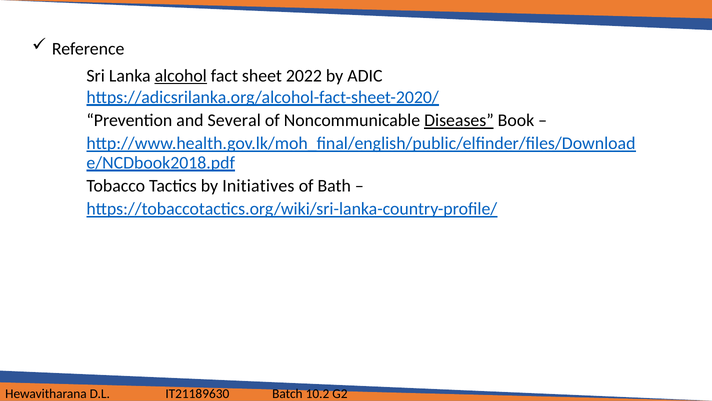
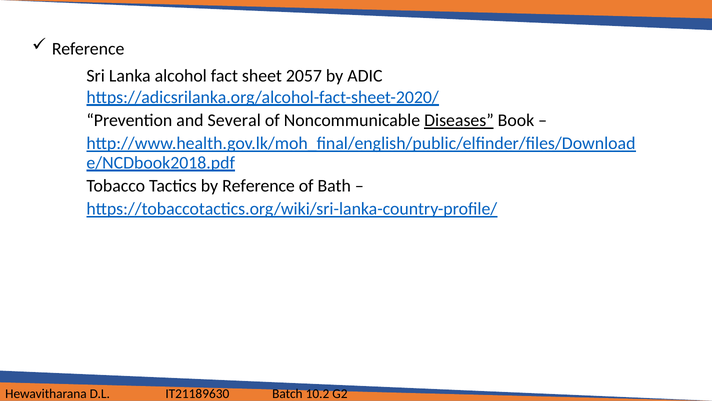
alcohol underline: present -> none (181, 76)
2022: 2022 -> 2057 (304, 76)
by Initiatives: Initiatives -> Reference (259, 186)
